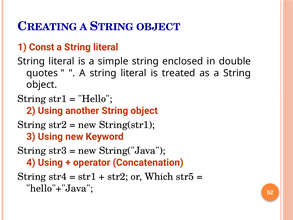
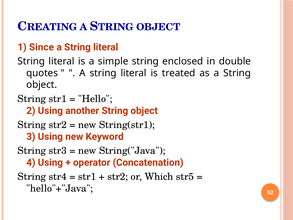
Const: Const -> Since (41, 47)
